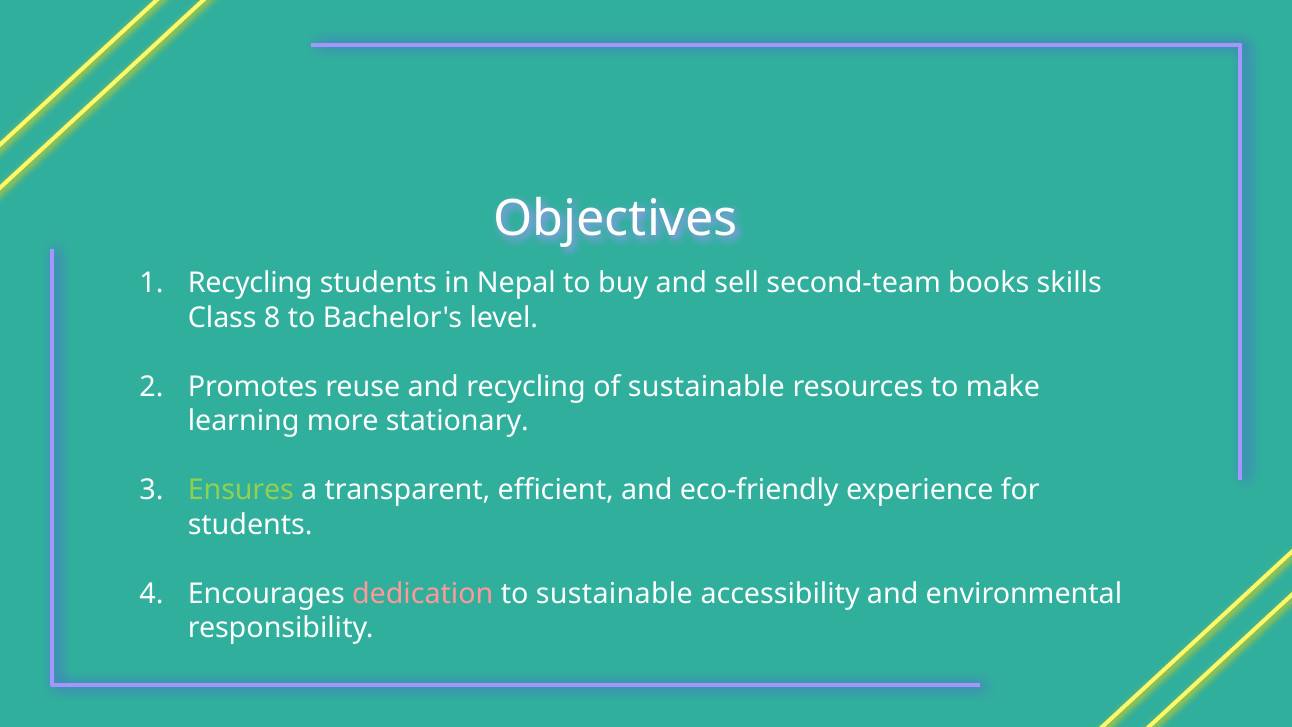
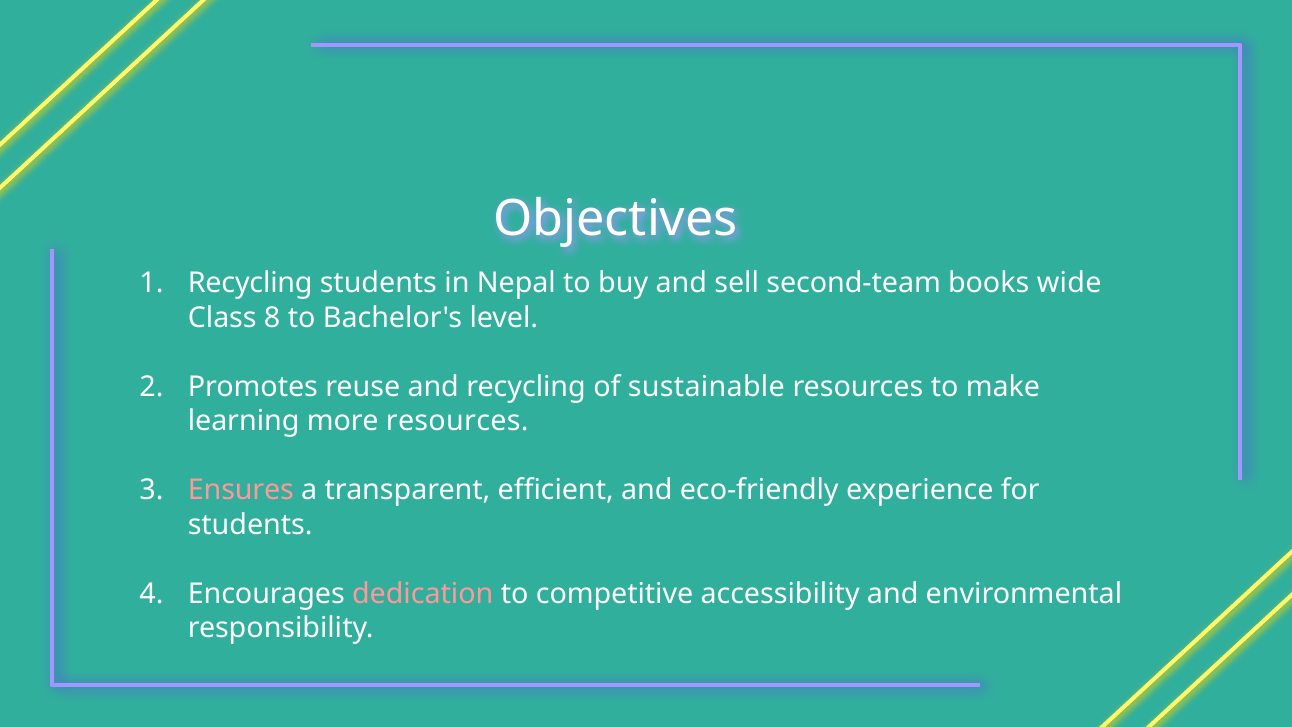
skills: skills -> wide (1069, 283)
more stationary: stationary -> resources (457, 421)
Ensures colour: light green -> pink (241, 490)
to sustainable: sustainable -> competitive (615, 593)
